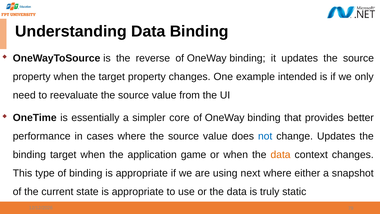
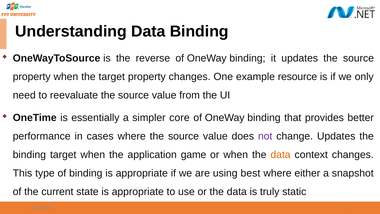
intended: intended -> resource (297, 77)
not colour: blue -> purple (265, 136)
next: next -> best (250, 173)
